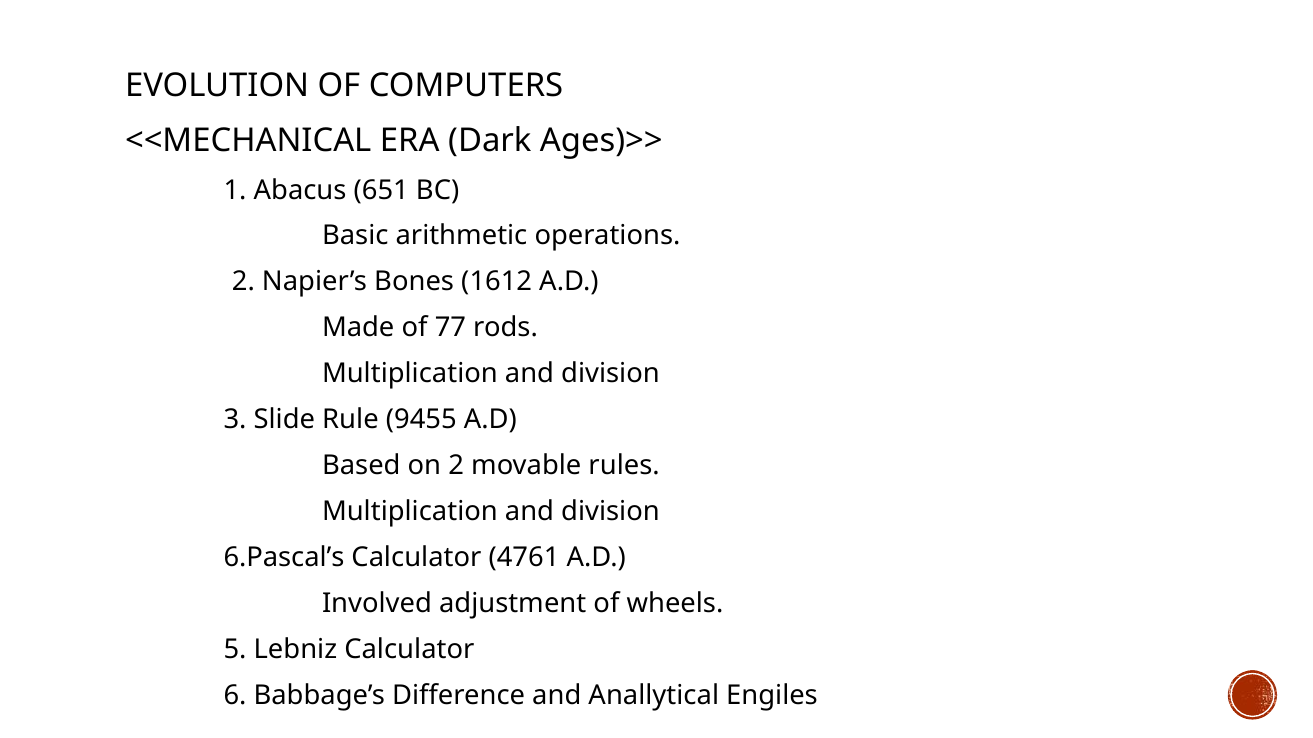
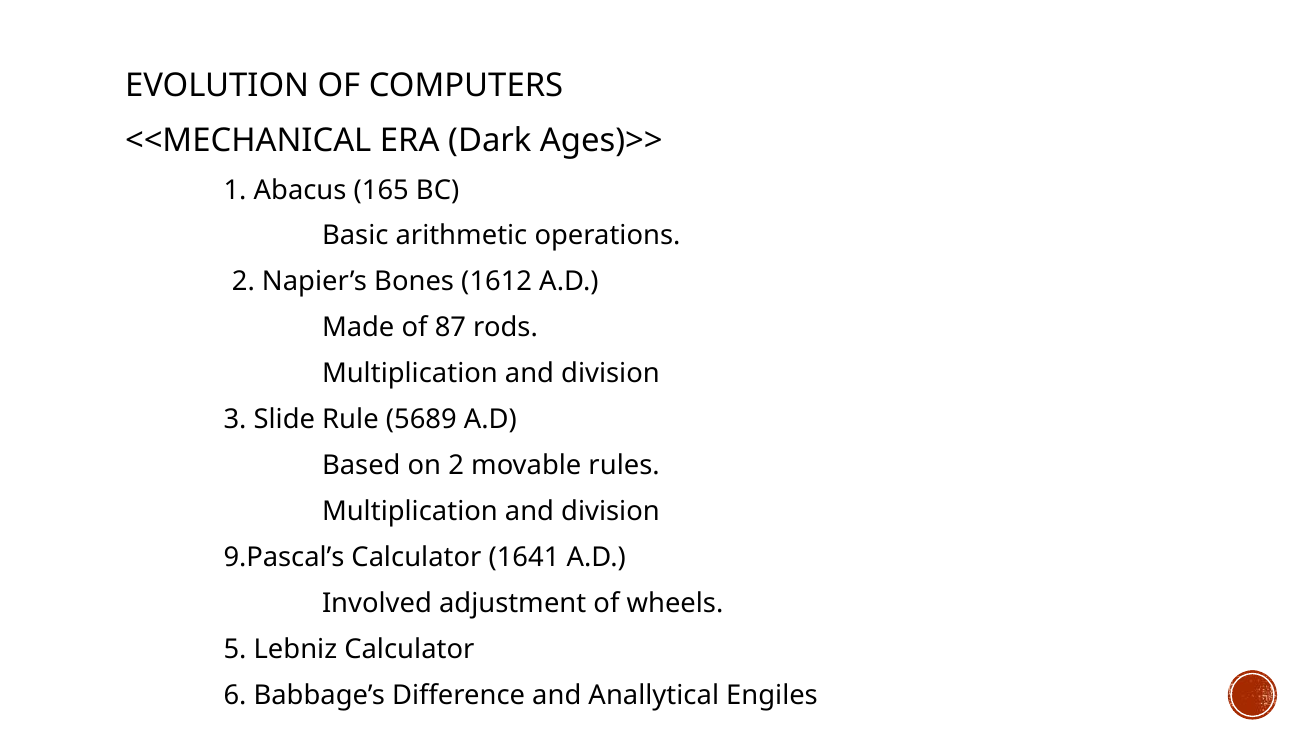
651: 651 -> 165 (381, 190)
77: 77 -> 87 (450, 328)
9455: 9455 -> 5689 (421, 420)
6.Pascal’s: 6.Pascal’s -> 9.Pascal’s (284, 558)
4761: 4761 -> 1641 (524, 558)
